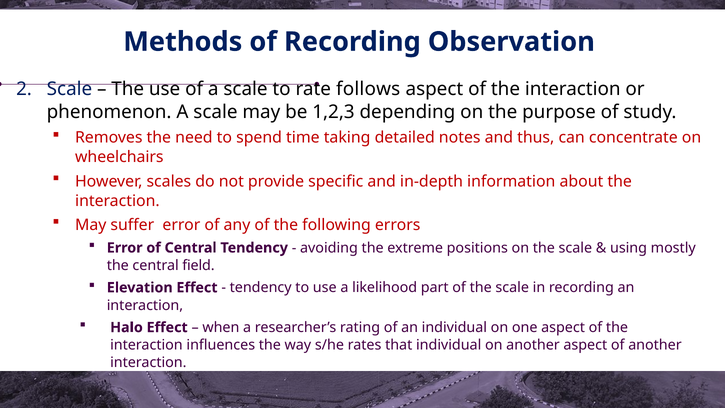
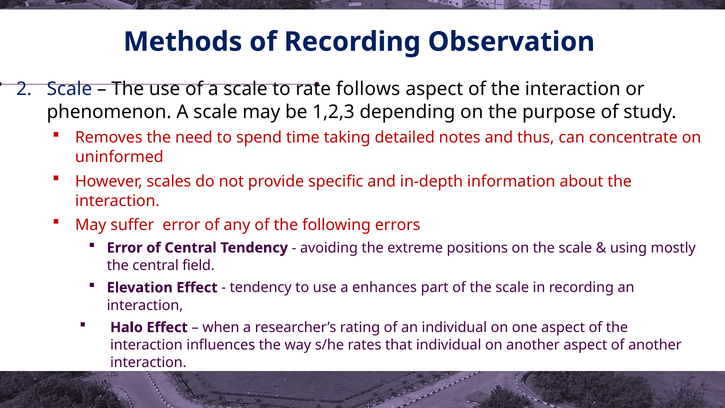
wheelchairs: wheelchairs -> uninformed (119, 157)
likelihood: likelihood -> enhances (385, 287)
